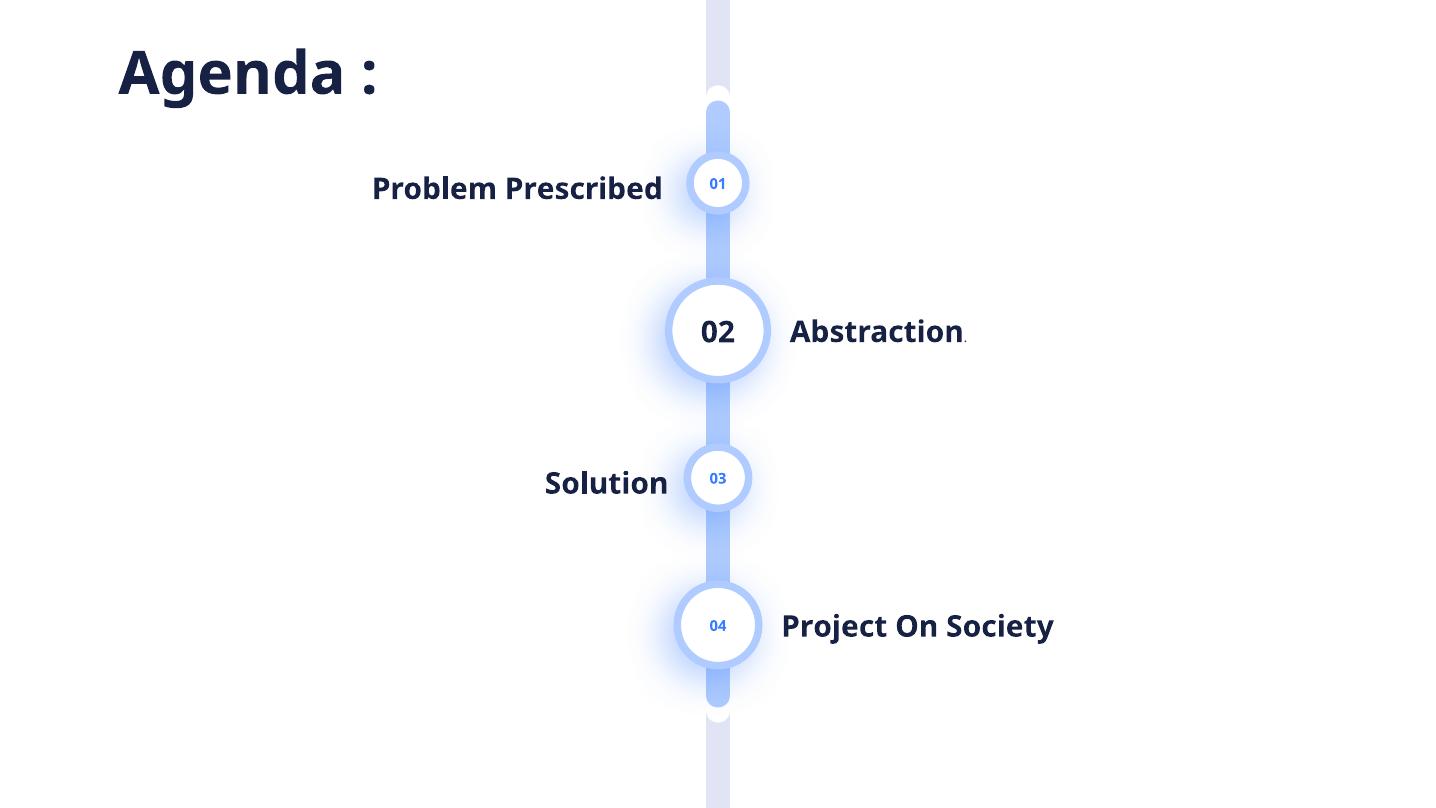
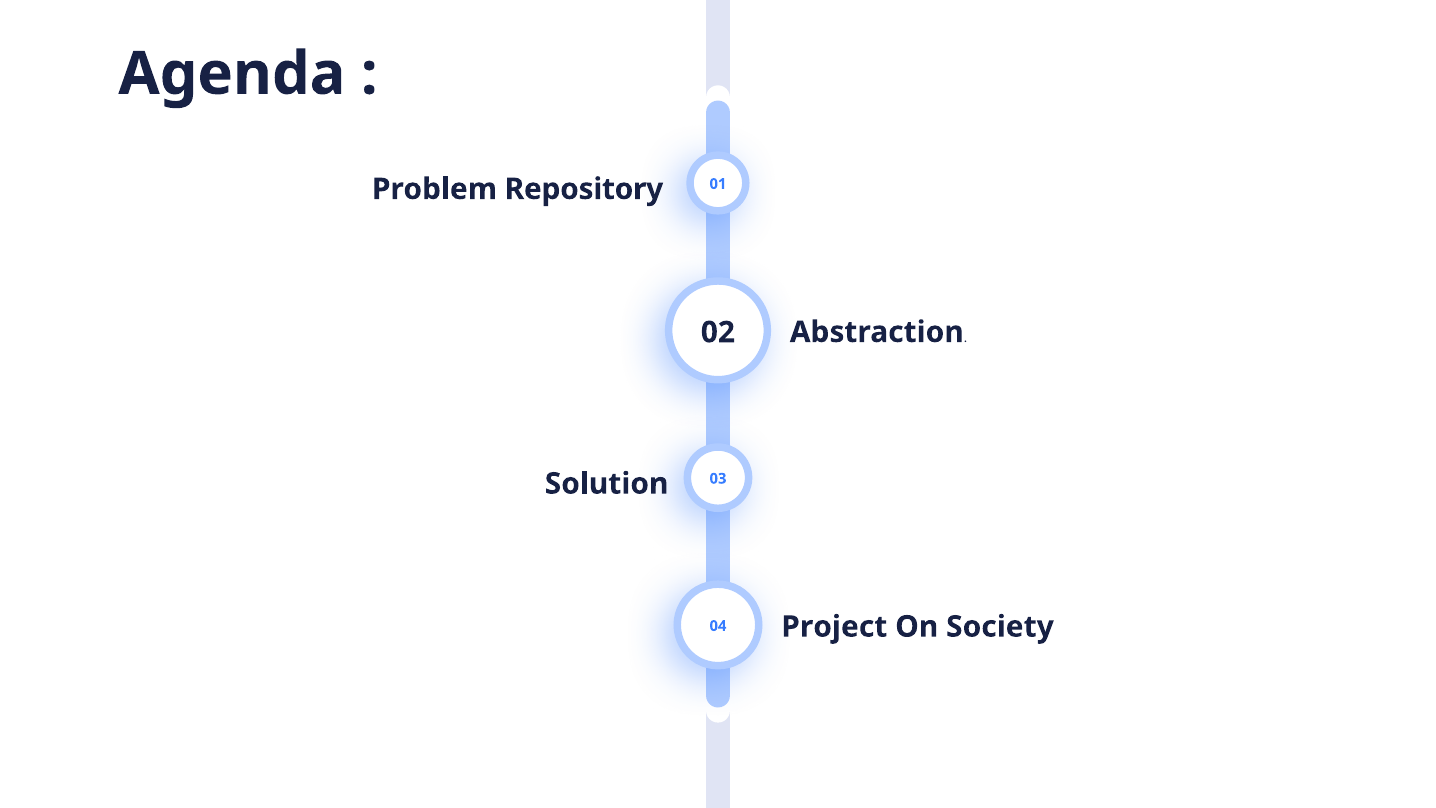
Prescribed: Prescribed -> Repository (584, 189)
